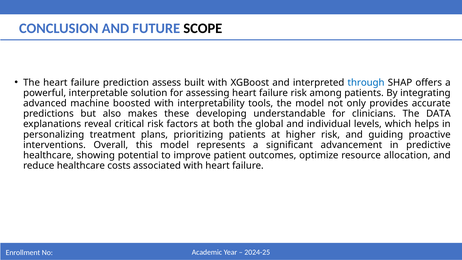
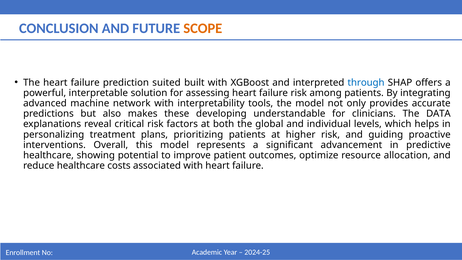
SCOPE colour: black -> orange (203, 28)
assess: assess -> suited (166, 82)
boosted: boosted -> network (132, 103)
